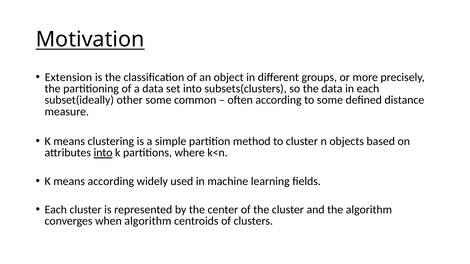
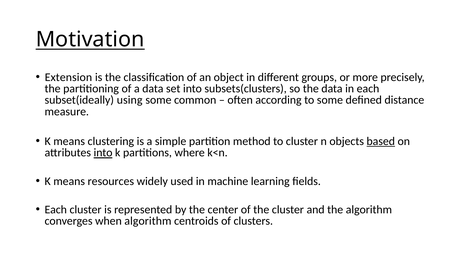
other: other -> using (130, 100)
based underline: none -> present (381, 142)
means according: according -> resources (111, 182)
